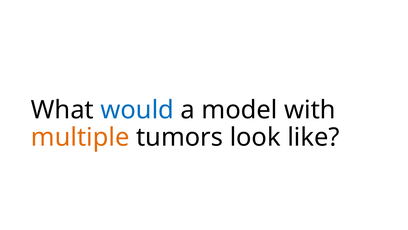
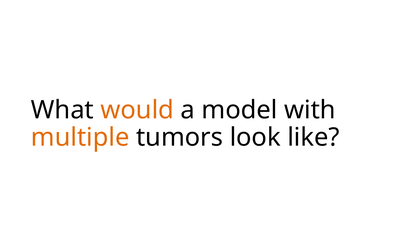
would colour: blue -> orange (137, 110)
